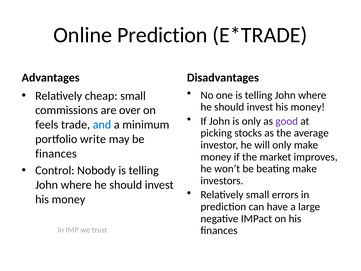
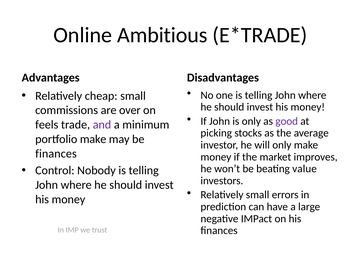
Online Prediction: Prediction -> Ambitious (162, 35)
and colour: blue -> purple (102, 125)
portfolio write: write -> make (93, 139)
beating make: make -> value (305, 169)
